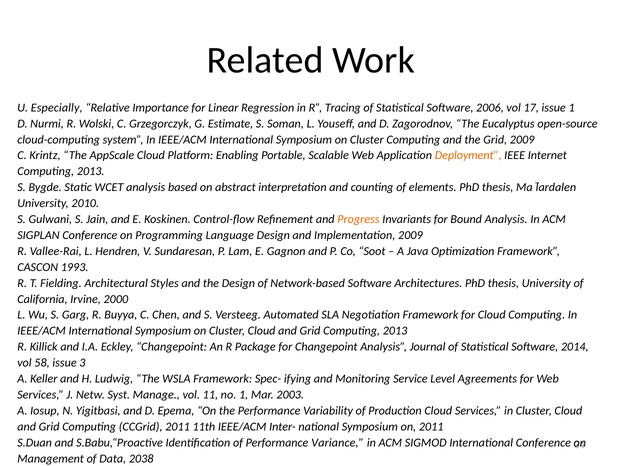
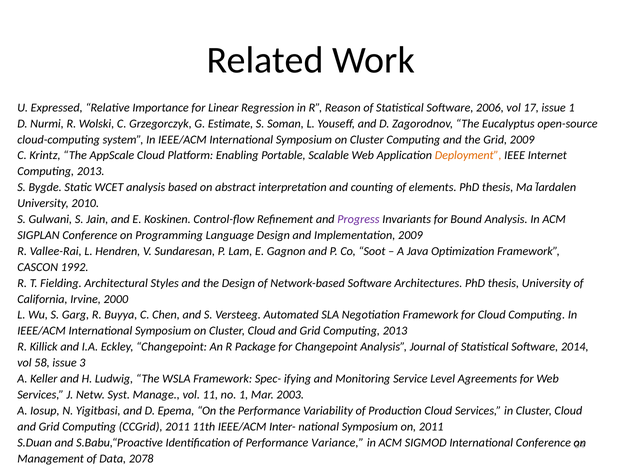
Especially: Especially -> Expressed (57, 108)
Tracing: Tracing -> Reason (343, 108)
Progress colour: orange -> purple (358, 220)
1993: 1993 -> 1992 (75, 267)
2038: 2038 -> 2078 (141, 459)
